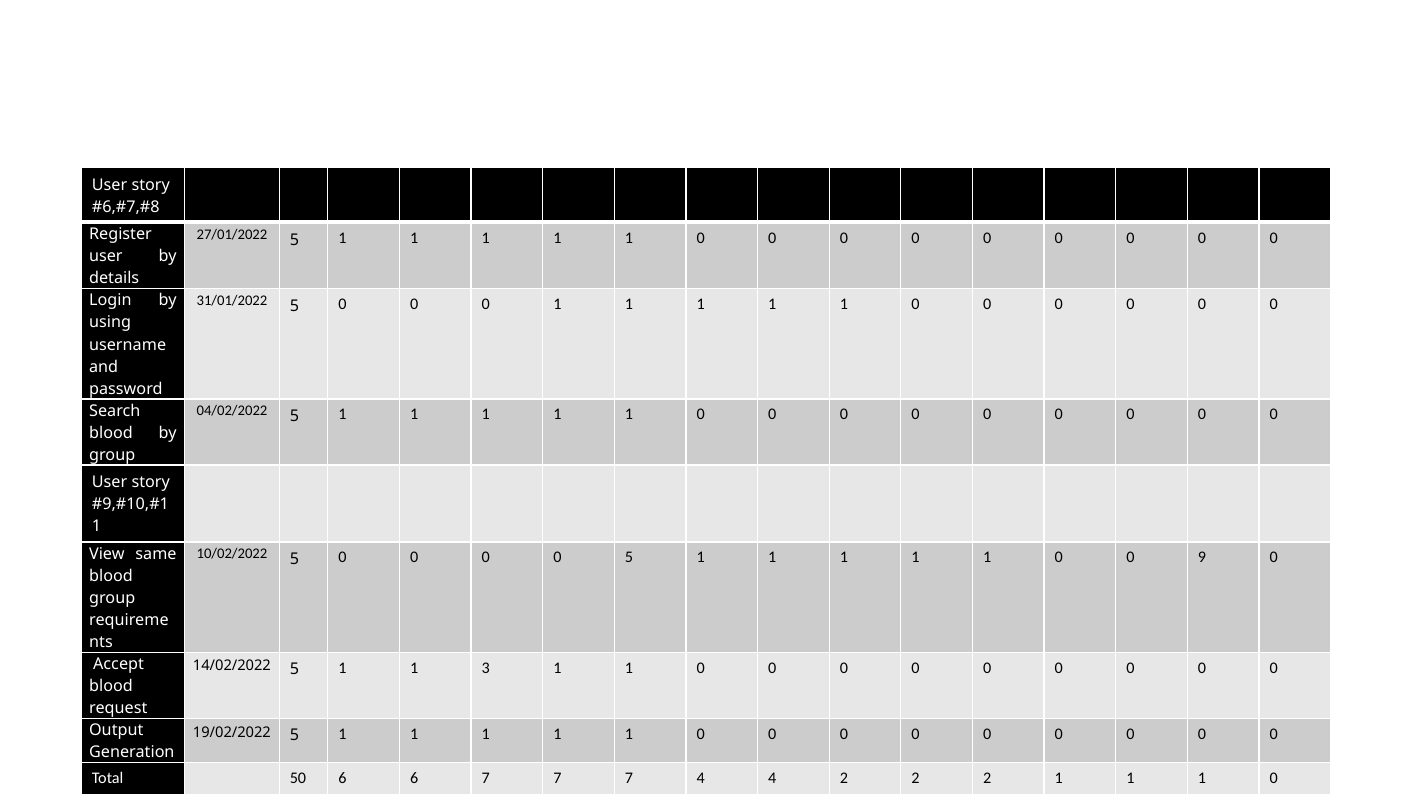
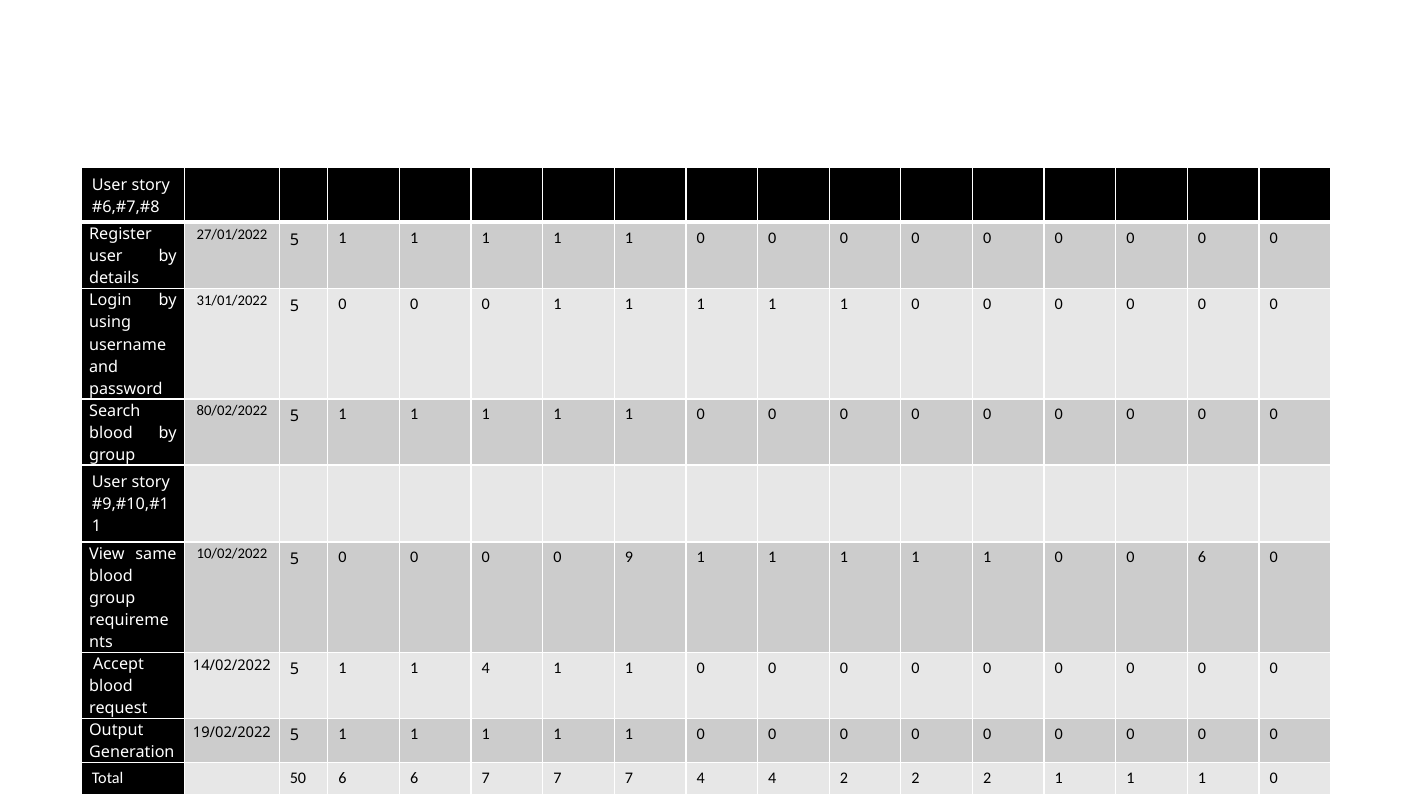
04/02/2022: 04/02/2022 -> 80/02/2022 (232, 411)
0 5: 5 -> 9 (629, 558)
0 9: 9 -> 6 (1202, 558)
1 3: 3 -> 4 (486, 668)
